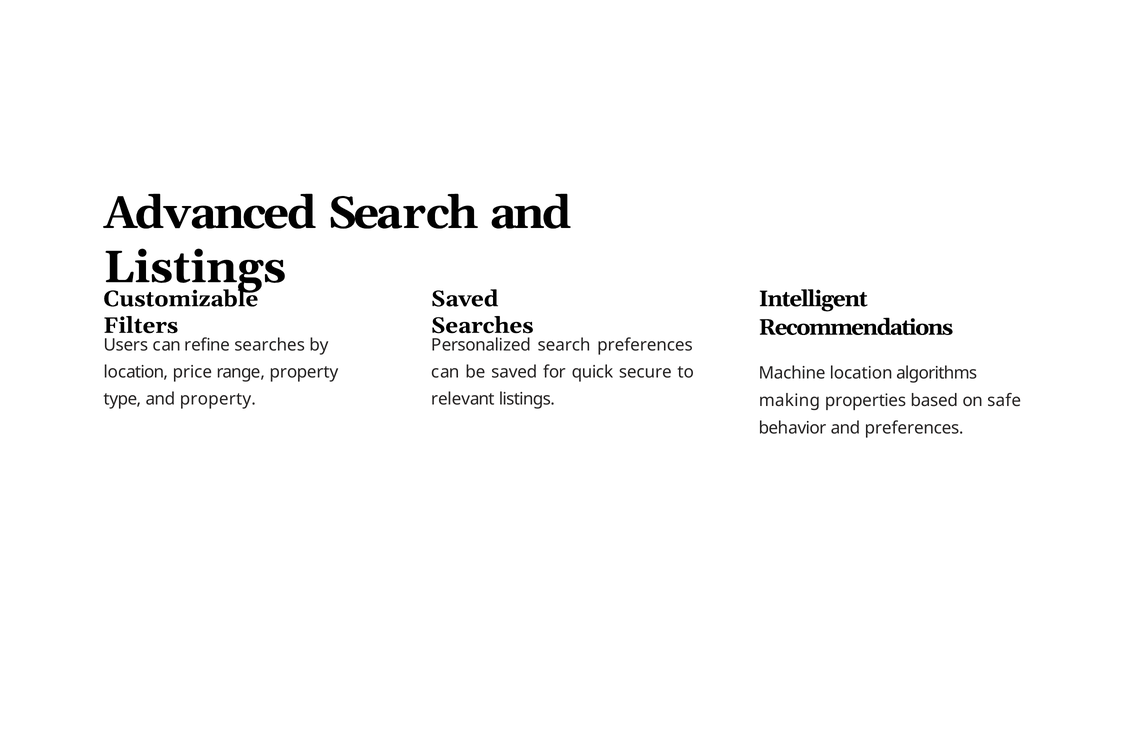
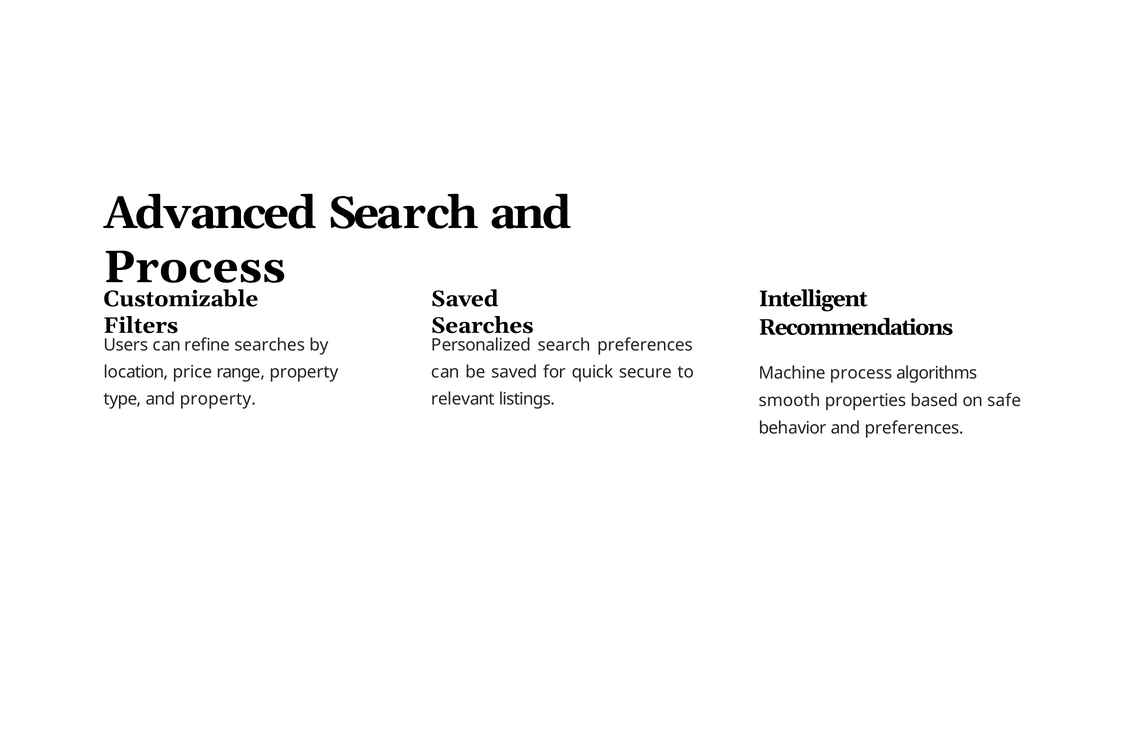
Listings: Listings -> Process (194, 267)
Machine location: location -> process (861, 373)
making: making -> smooth (790, 401)
